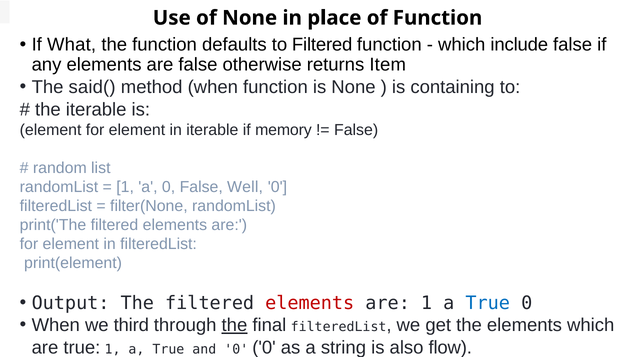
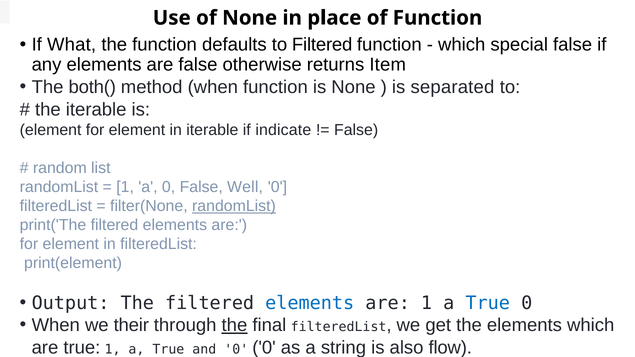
include: include -> special (519, 45)
said(: said( -> both( (92, 87)
containing: containing -> separated (452, 87)
memory: memory -> indicate (283, 130)
randomList underline: none -> present (234, 206)
elements colour: red -> blue (310, 303)
third: third -> their (131, 325)
